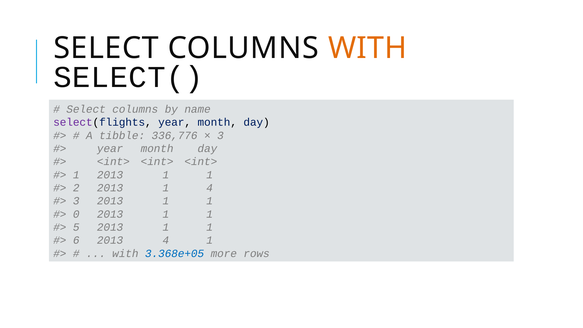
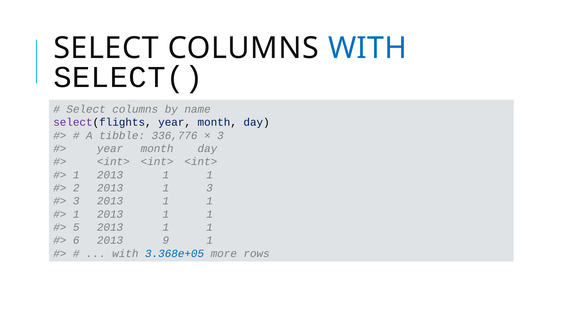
WITH colour: orange -> blue (367, 48)
1 4: 4 -> 3 (210, 188)
0: 0 -> 1 (76, 214)
2013 4: 4 -> 9 (166, 240)
